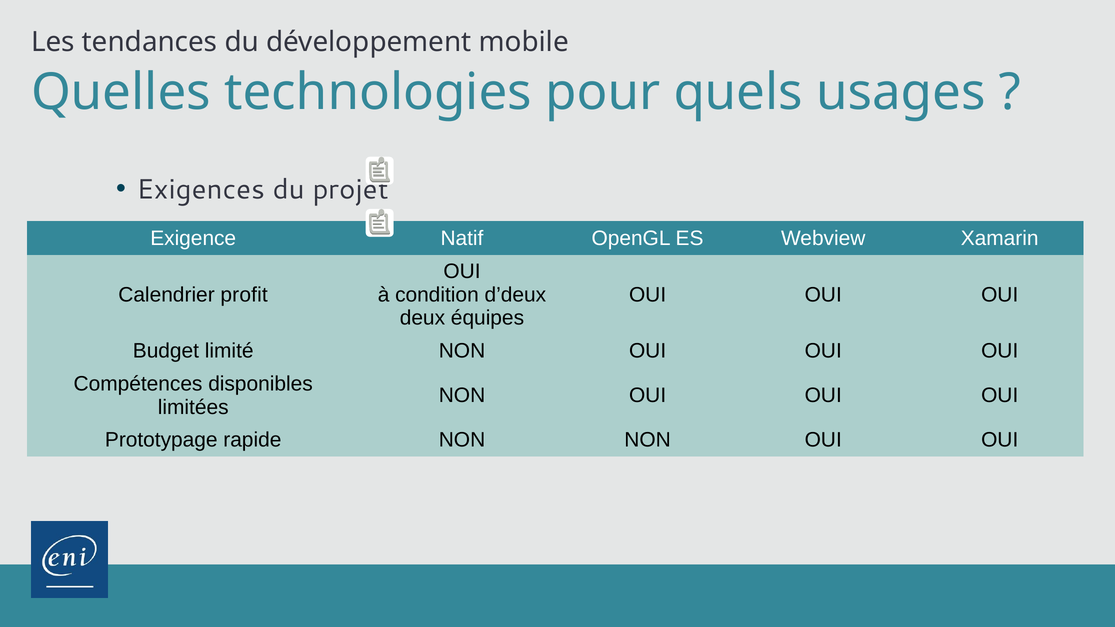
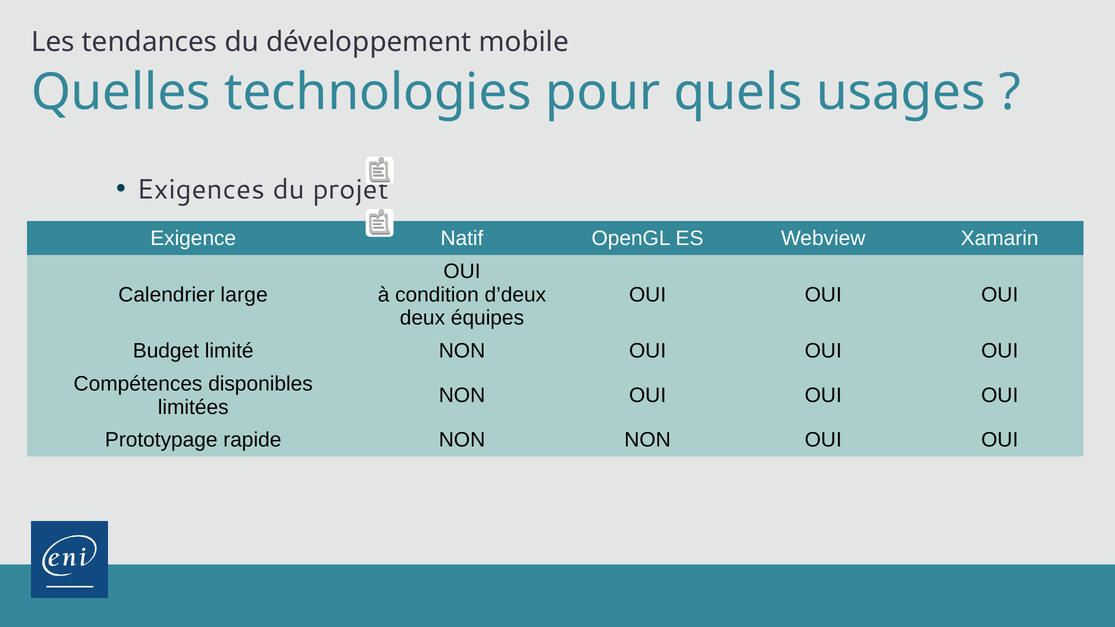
profit: profit -> large (244, 295)
